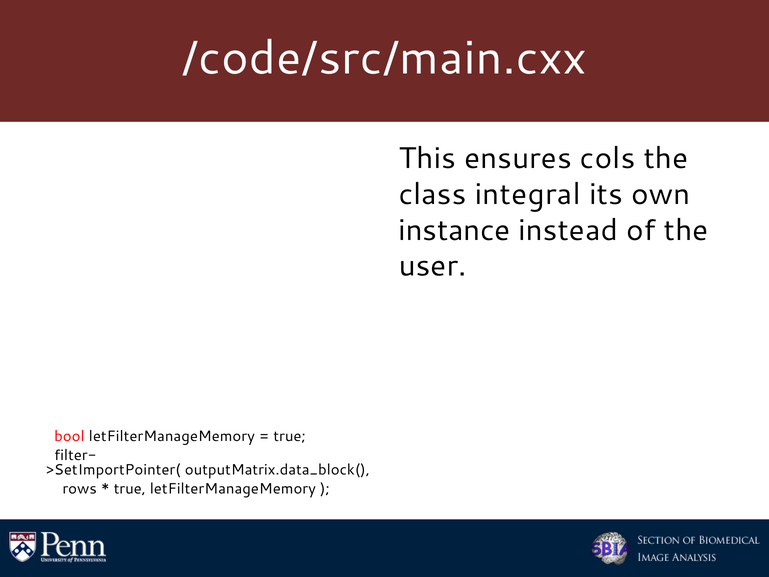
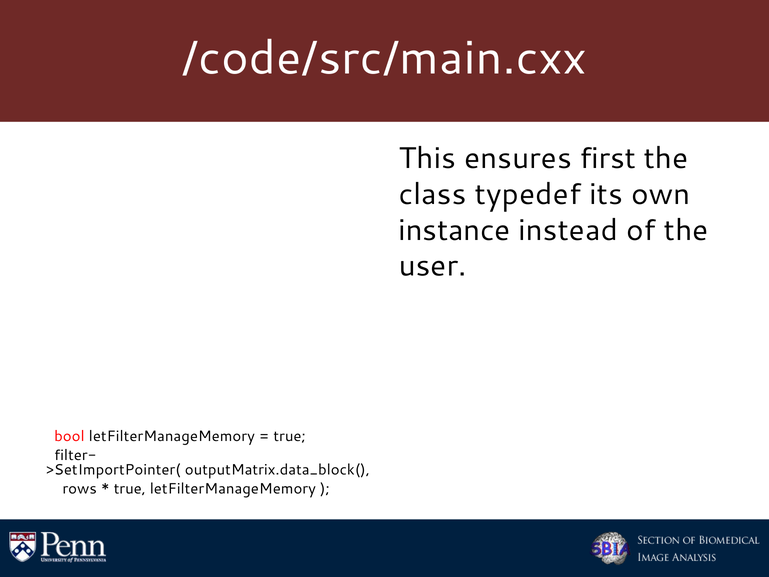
cols: cols -> first (608, 158)
class integral: integral -> typedef (528, 194)
